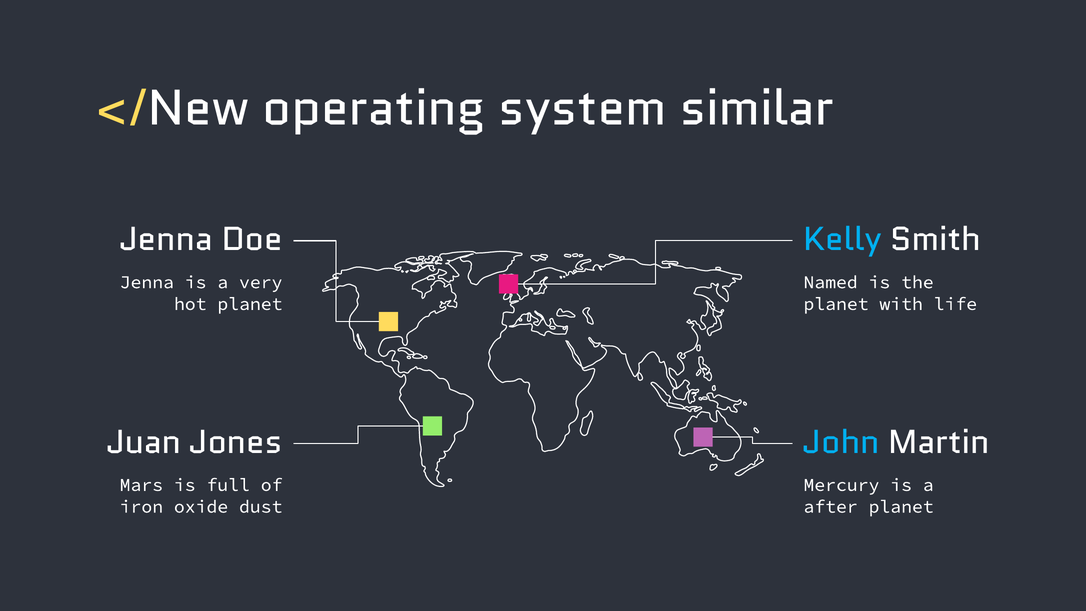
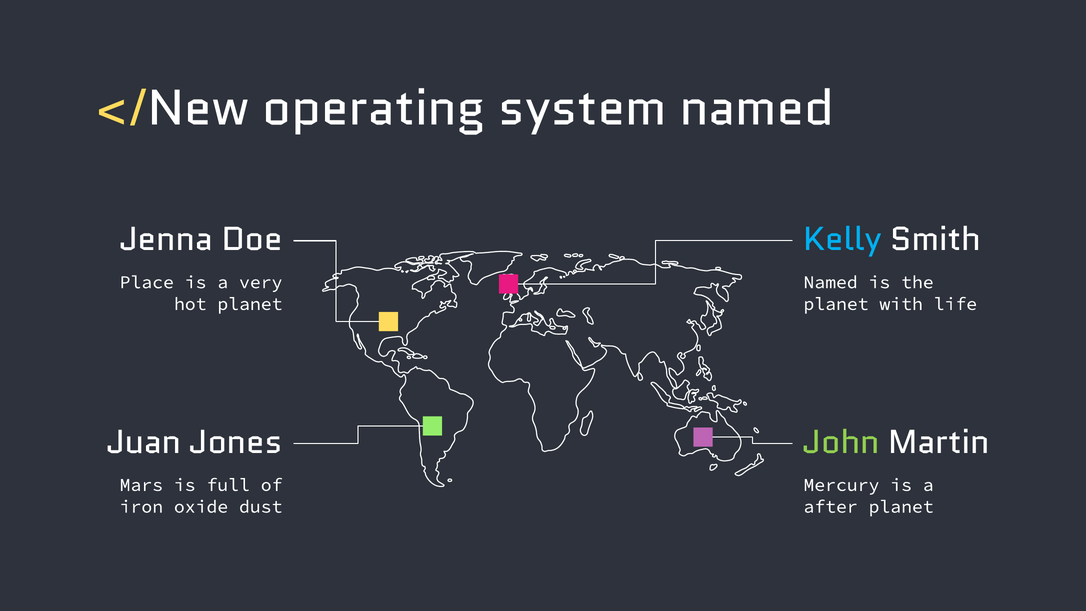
system similar: similar -> named (757, 108)
Jenna: Jenna -> Place (147, 282)
John colour: light blue -> light green (842, 442)
